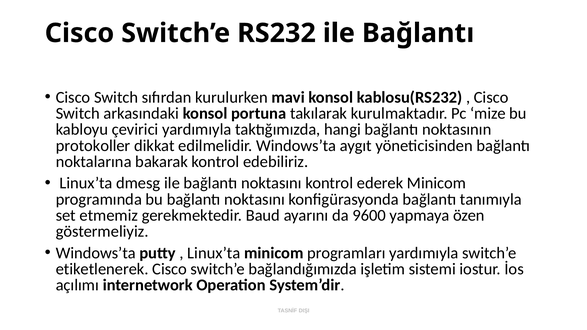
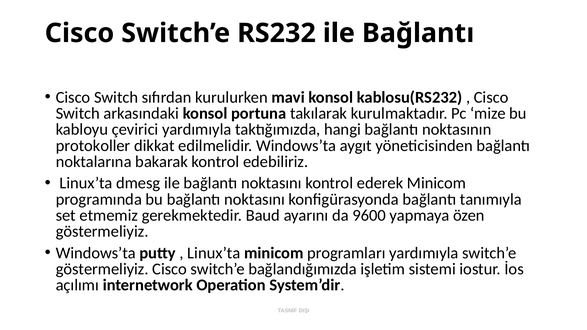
etiketlenerek: etiketlenerek -> göstermeliyiz (102, 269)
